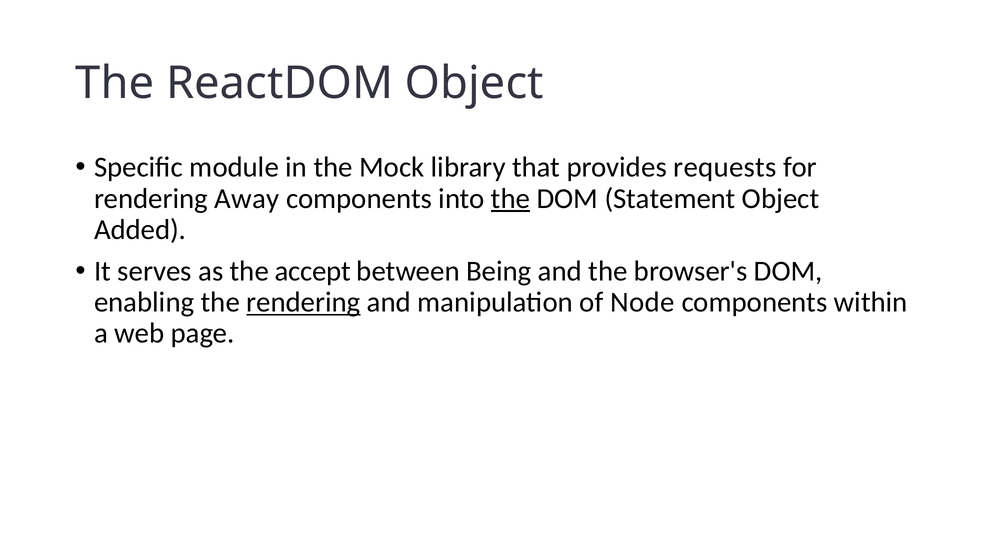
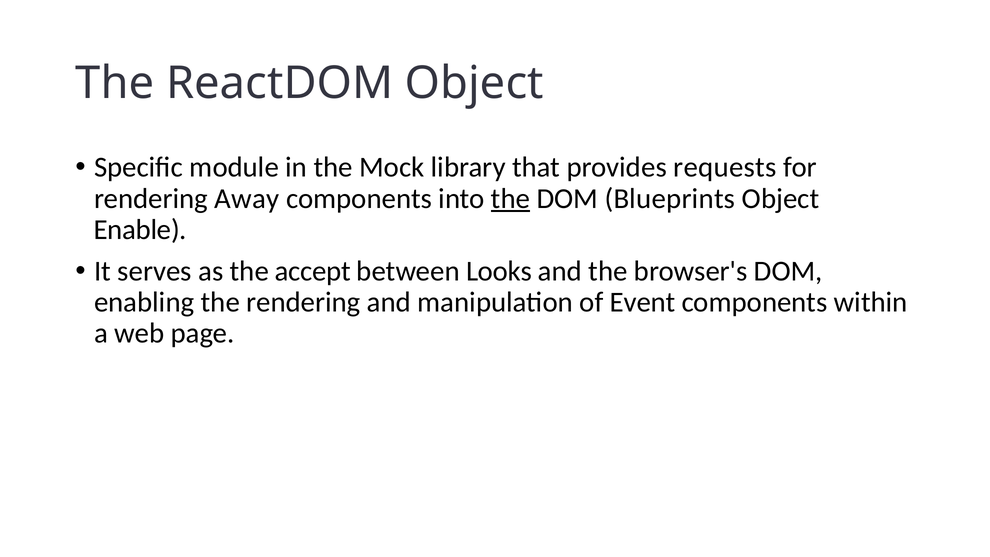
Statement: Statement -> Blueprints (670, 198)
Added: Added -> Enable (140, 230)
Being: Being -> Looks (499, 271)
rendering underline: present -> none (303, 302)
Node: Node -> Event (643, 302)
